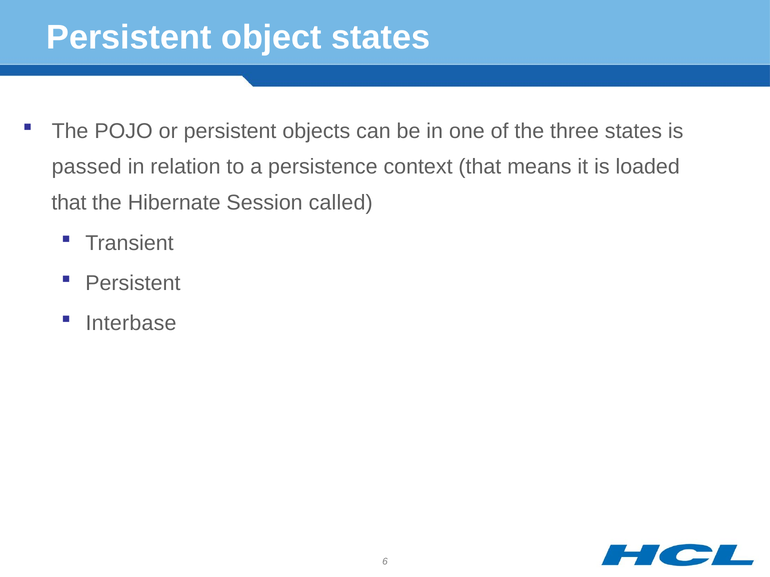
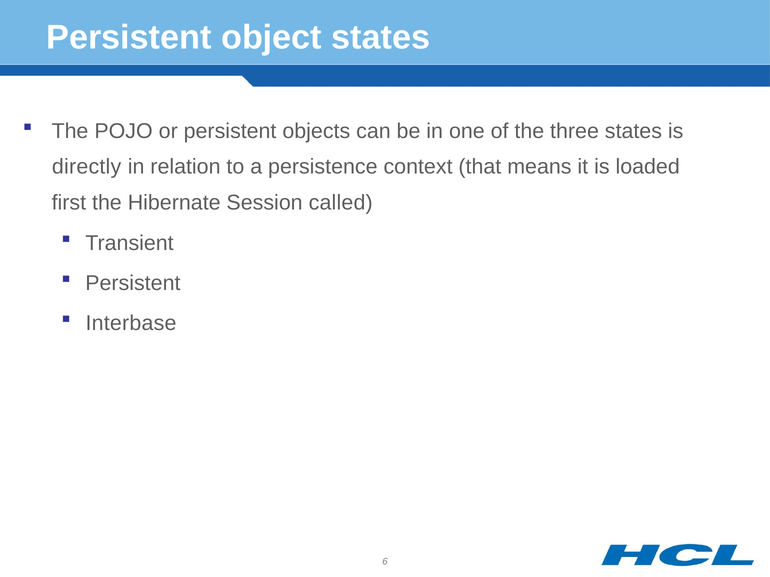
passed: passed -> directly (87, 167)
that: that -> first (69, 203)
